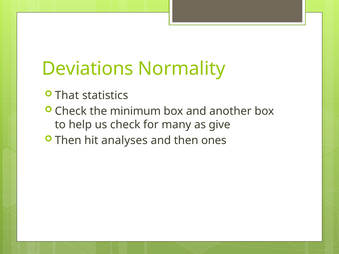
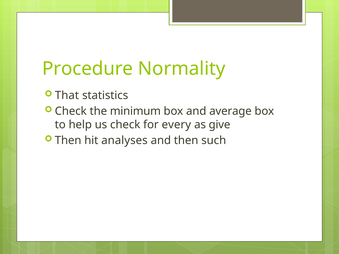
Deviations: Deviations -> Procedure (88, 69)
another: another -> average (230, 111)
many: many -> every (176, 125)
ones: ones -> such (214, 141)
